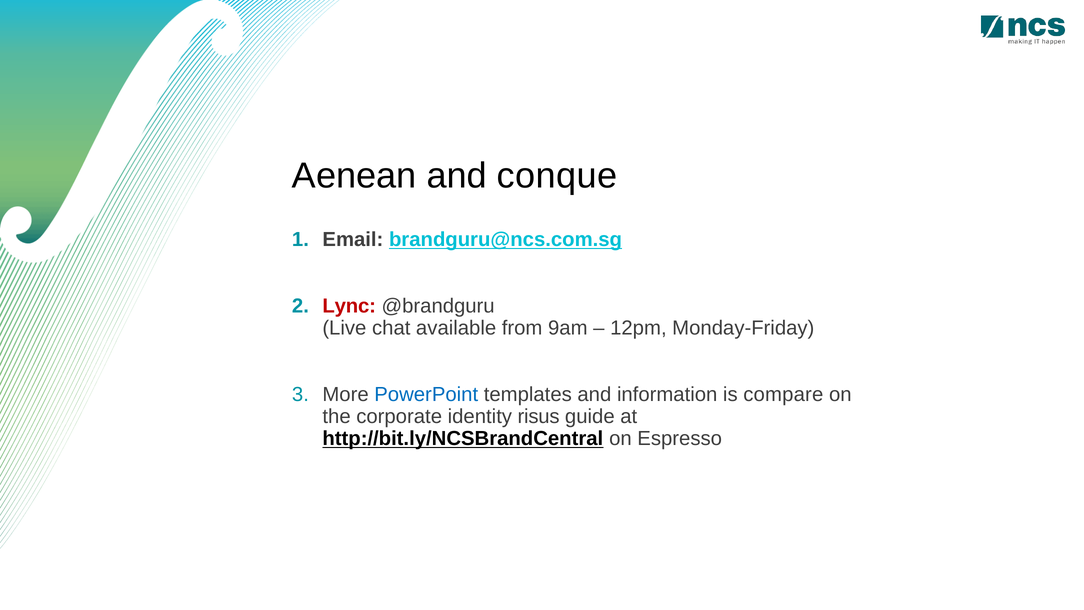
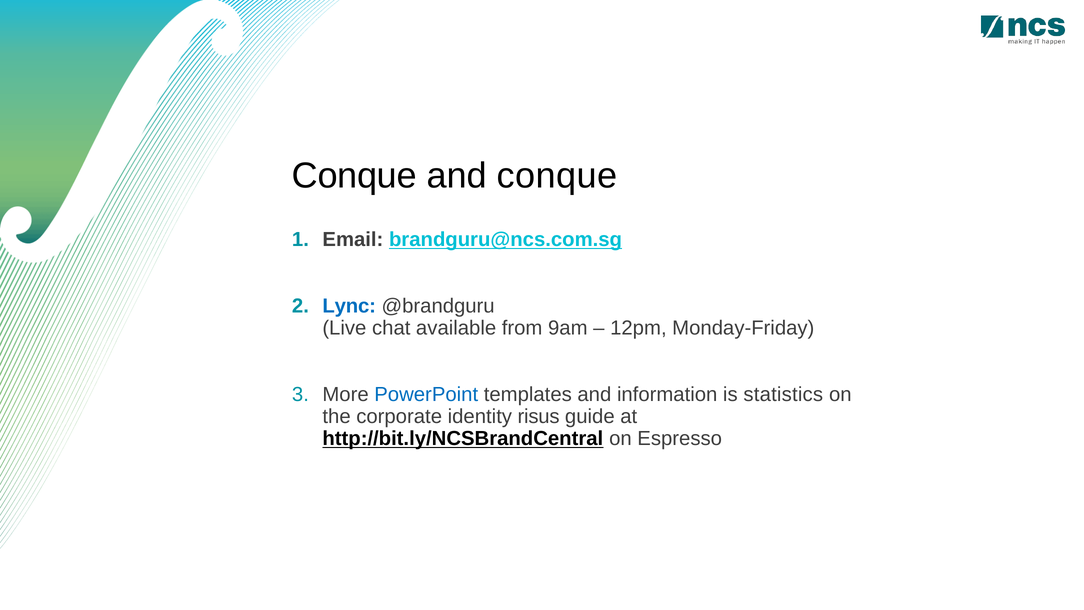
Aenean: Aenean -> Conque (354, 176)
Lync colour: red -> blue (349, 306)
compare: compare -> statistics (783, 394)
